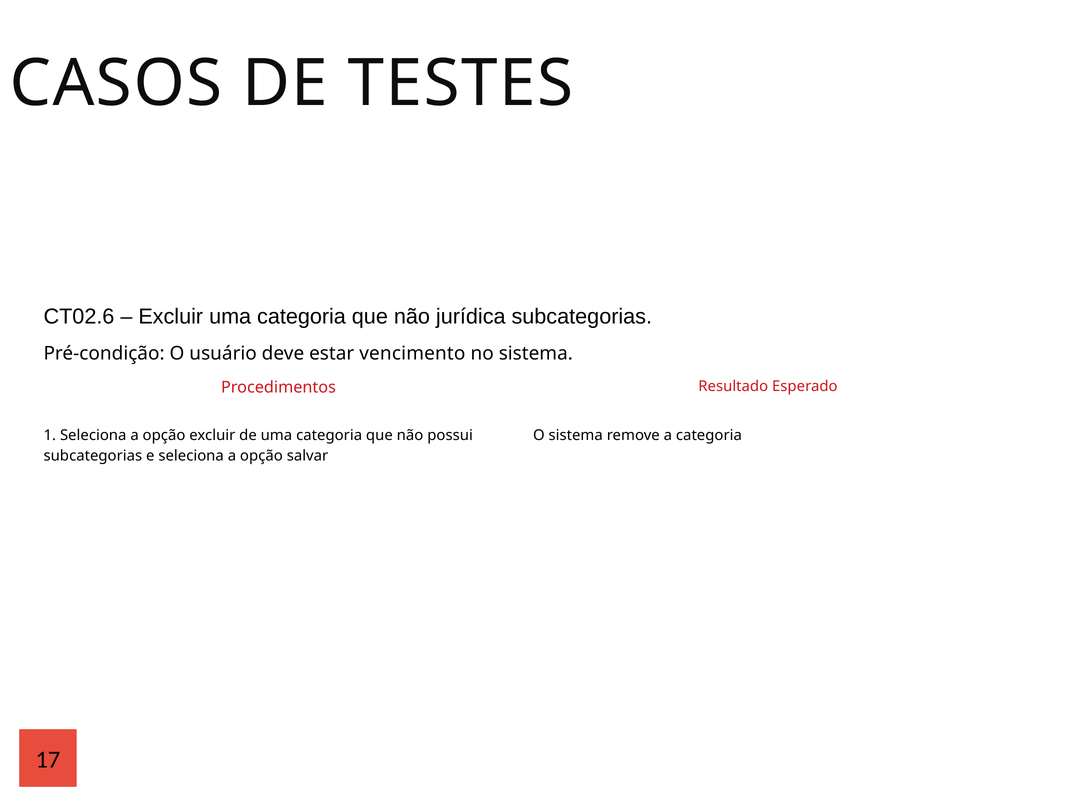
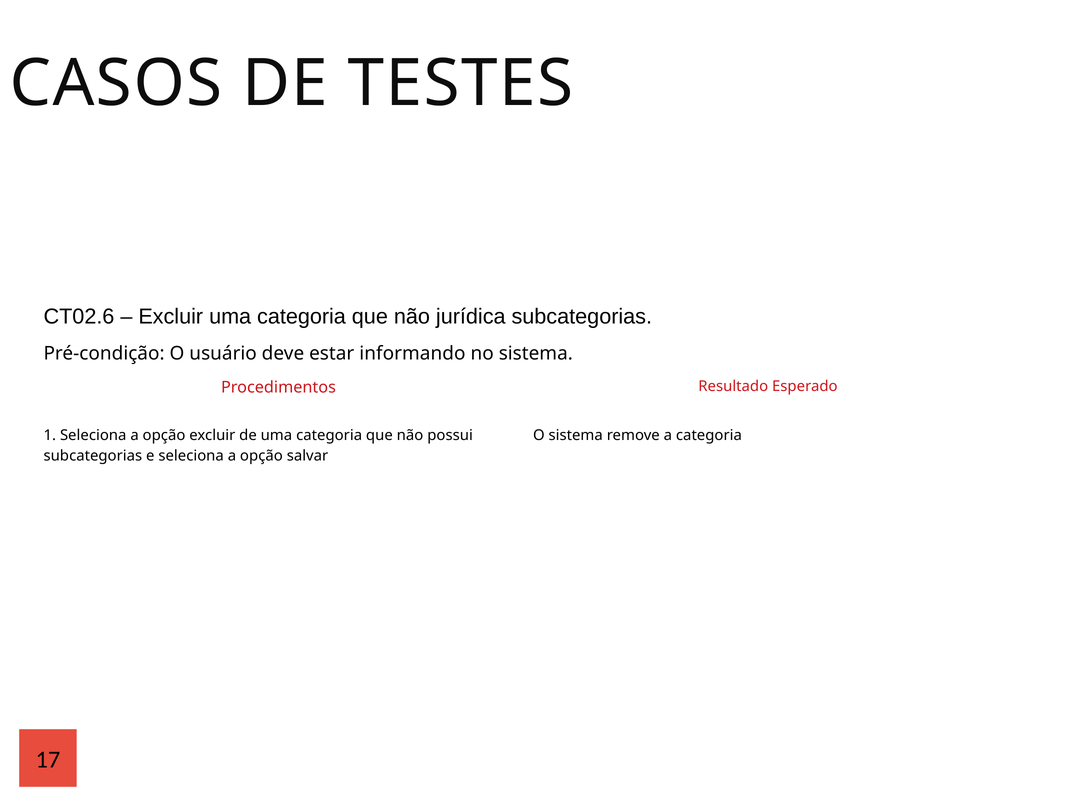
vencimento: vencimento -> informando (412, 354)
